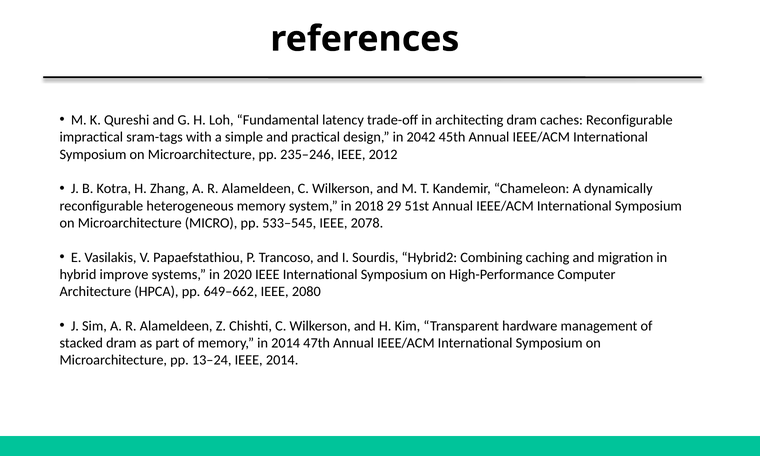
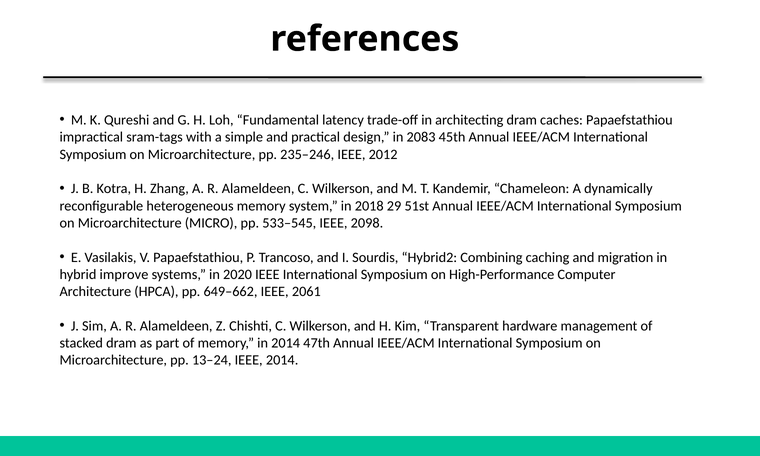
caches Reconfigurable: Reconfigurable -> Papaefstathiou (629, 120)
2042: 2042 -> 2083 (421, 137)
2078: 2078 -> 2098 (367, 223)
2080: 2080 -> 2061 (306, 292)
